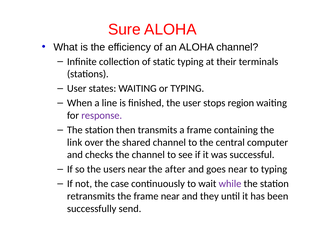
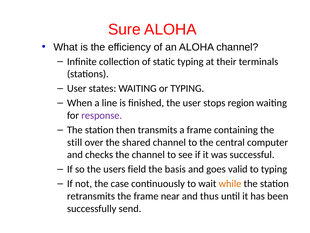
link: link -> still (75, 142)
users near: near -> field (137, 169)
after: after -> basis (175, 169)
goes near: near -> valid (238, 169)
while colour: purple -> orange (230, 183)
they: they -> thus (209, 196)
